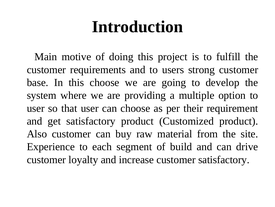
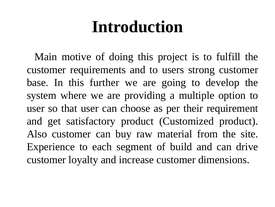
this choose: choose -> further (104, 82)
customer satisfactory: satisfactory -> dimensions (224, 159)
